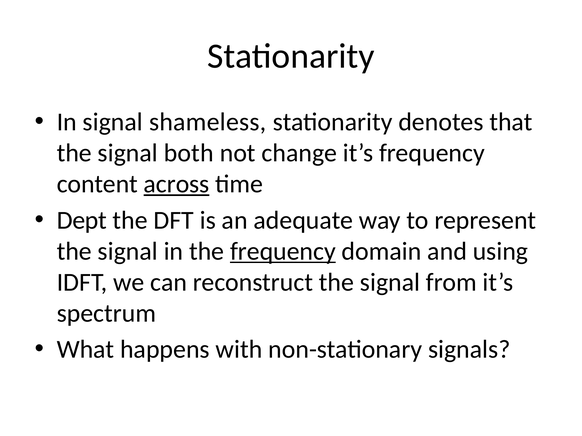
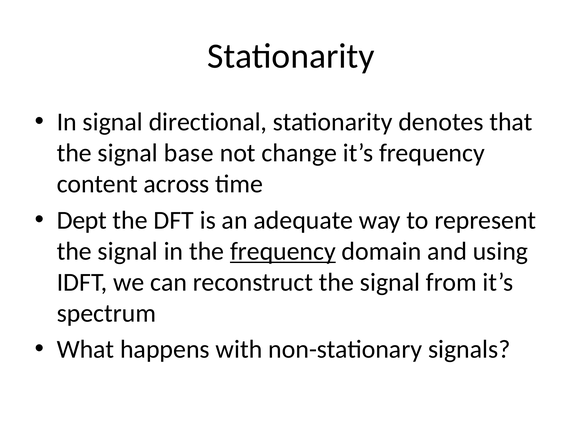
shameless: shameless -> directional (208, 122)
both: both -> base (189, 153)
across underline: present -> none (177, 184)
